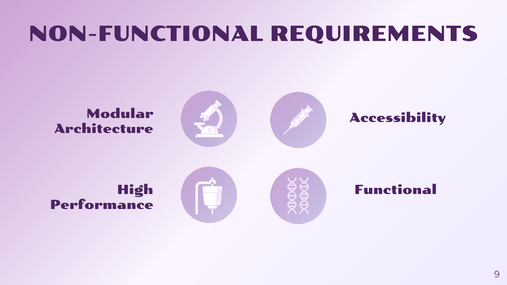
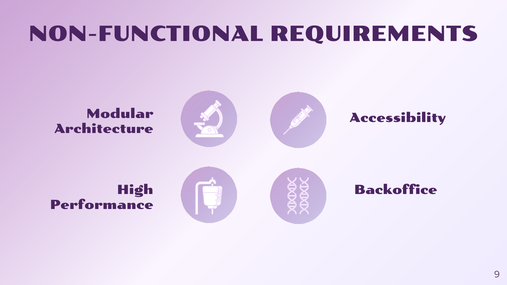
Functional: Functional -> Backoffice (396, 190)
